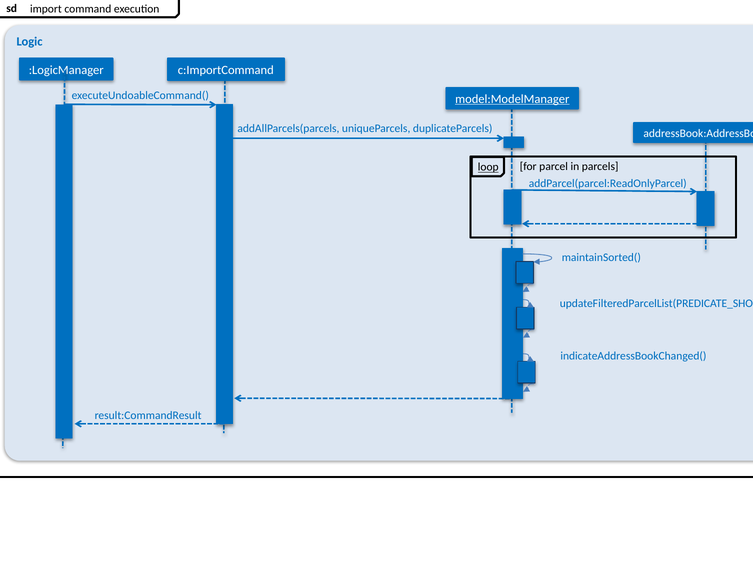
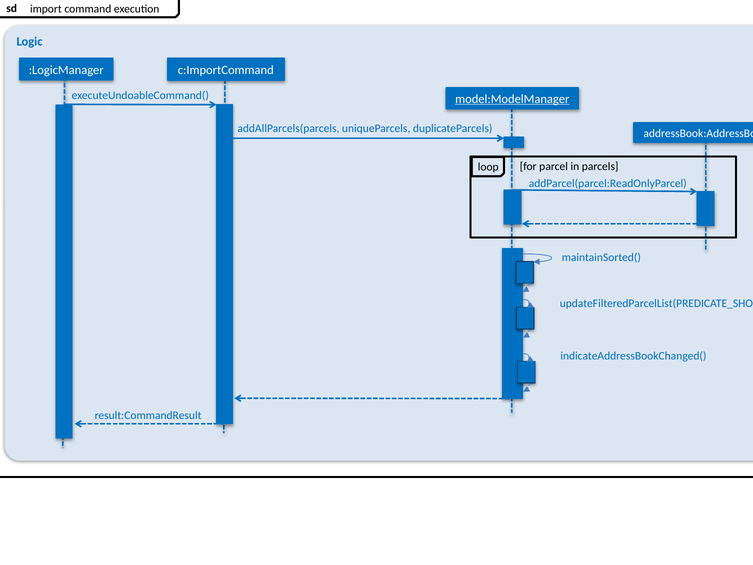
loop underline: present -> none (488, 167)
